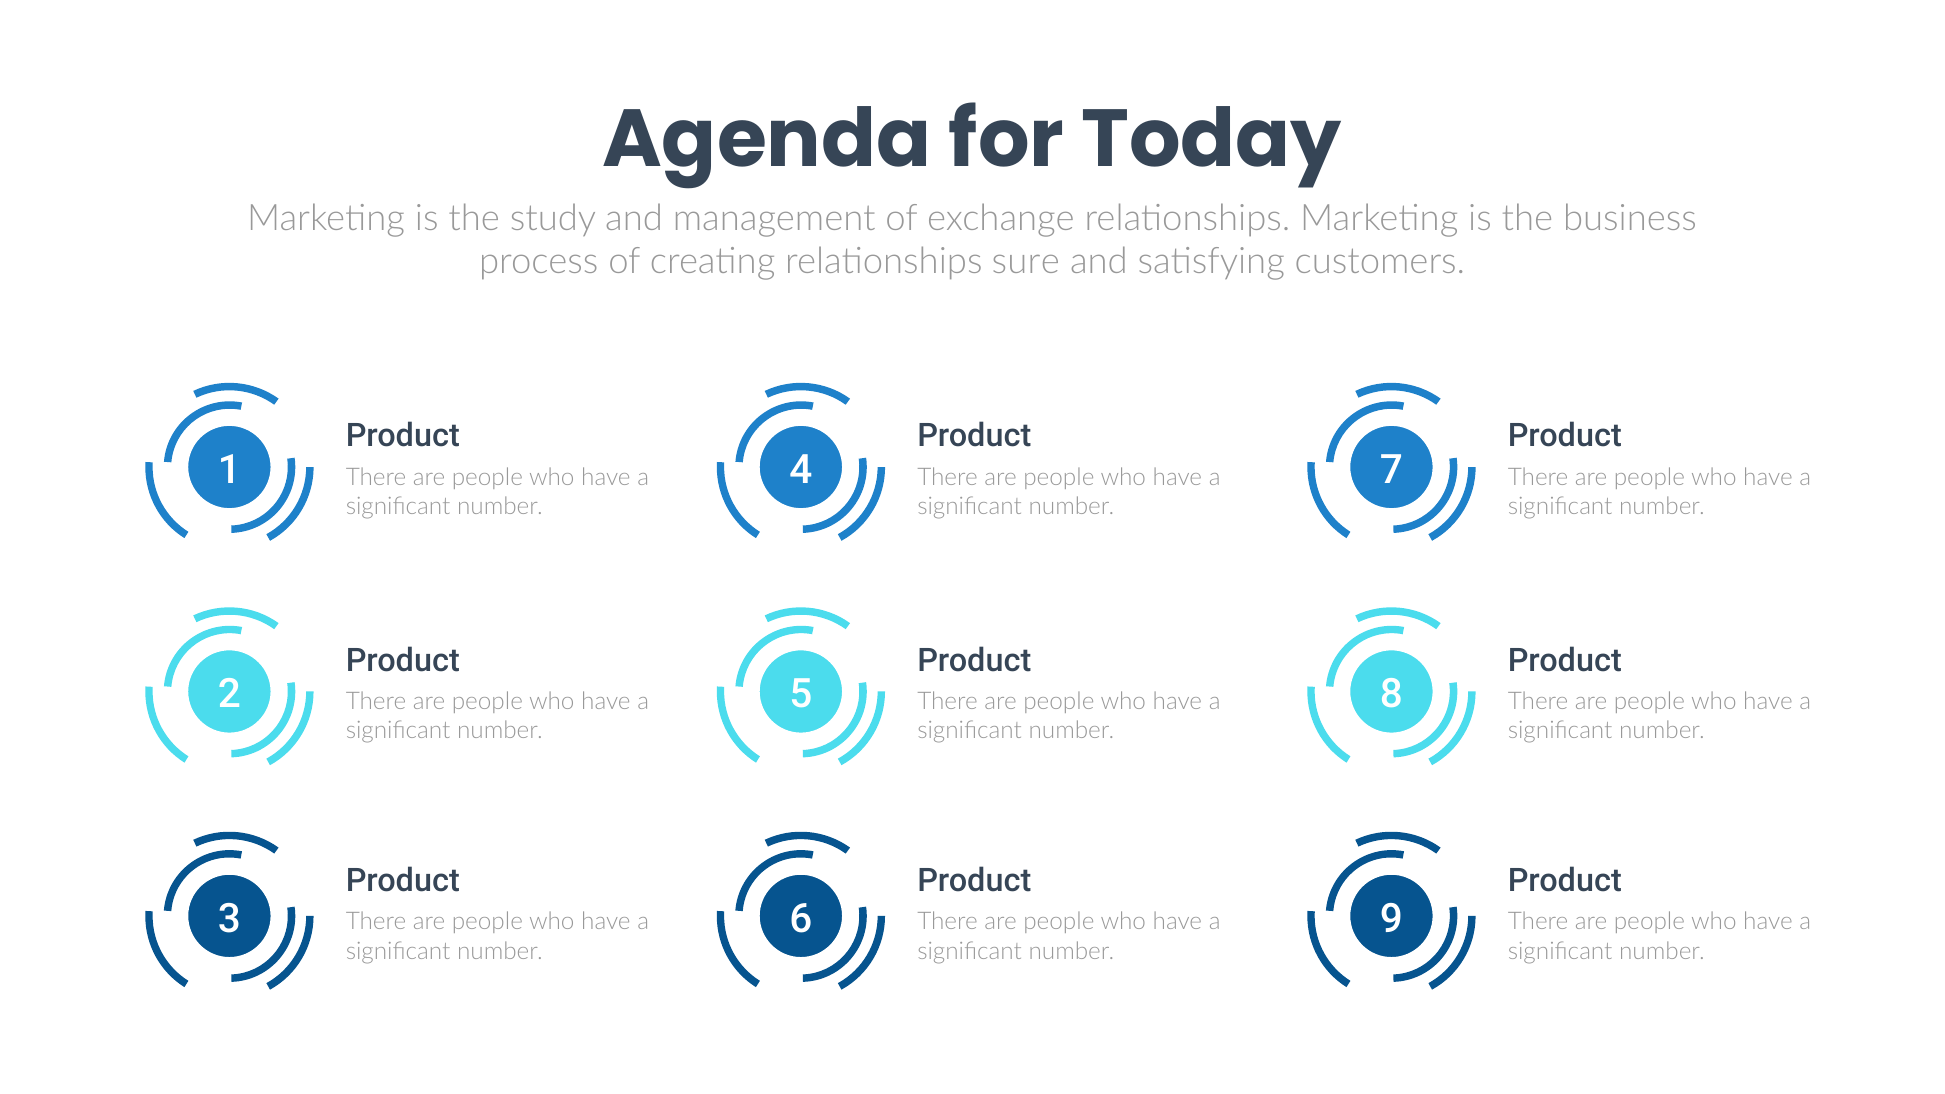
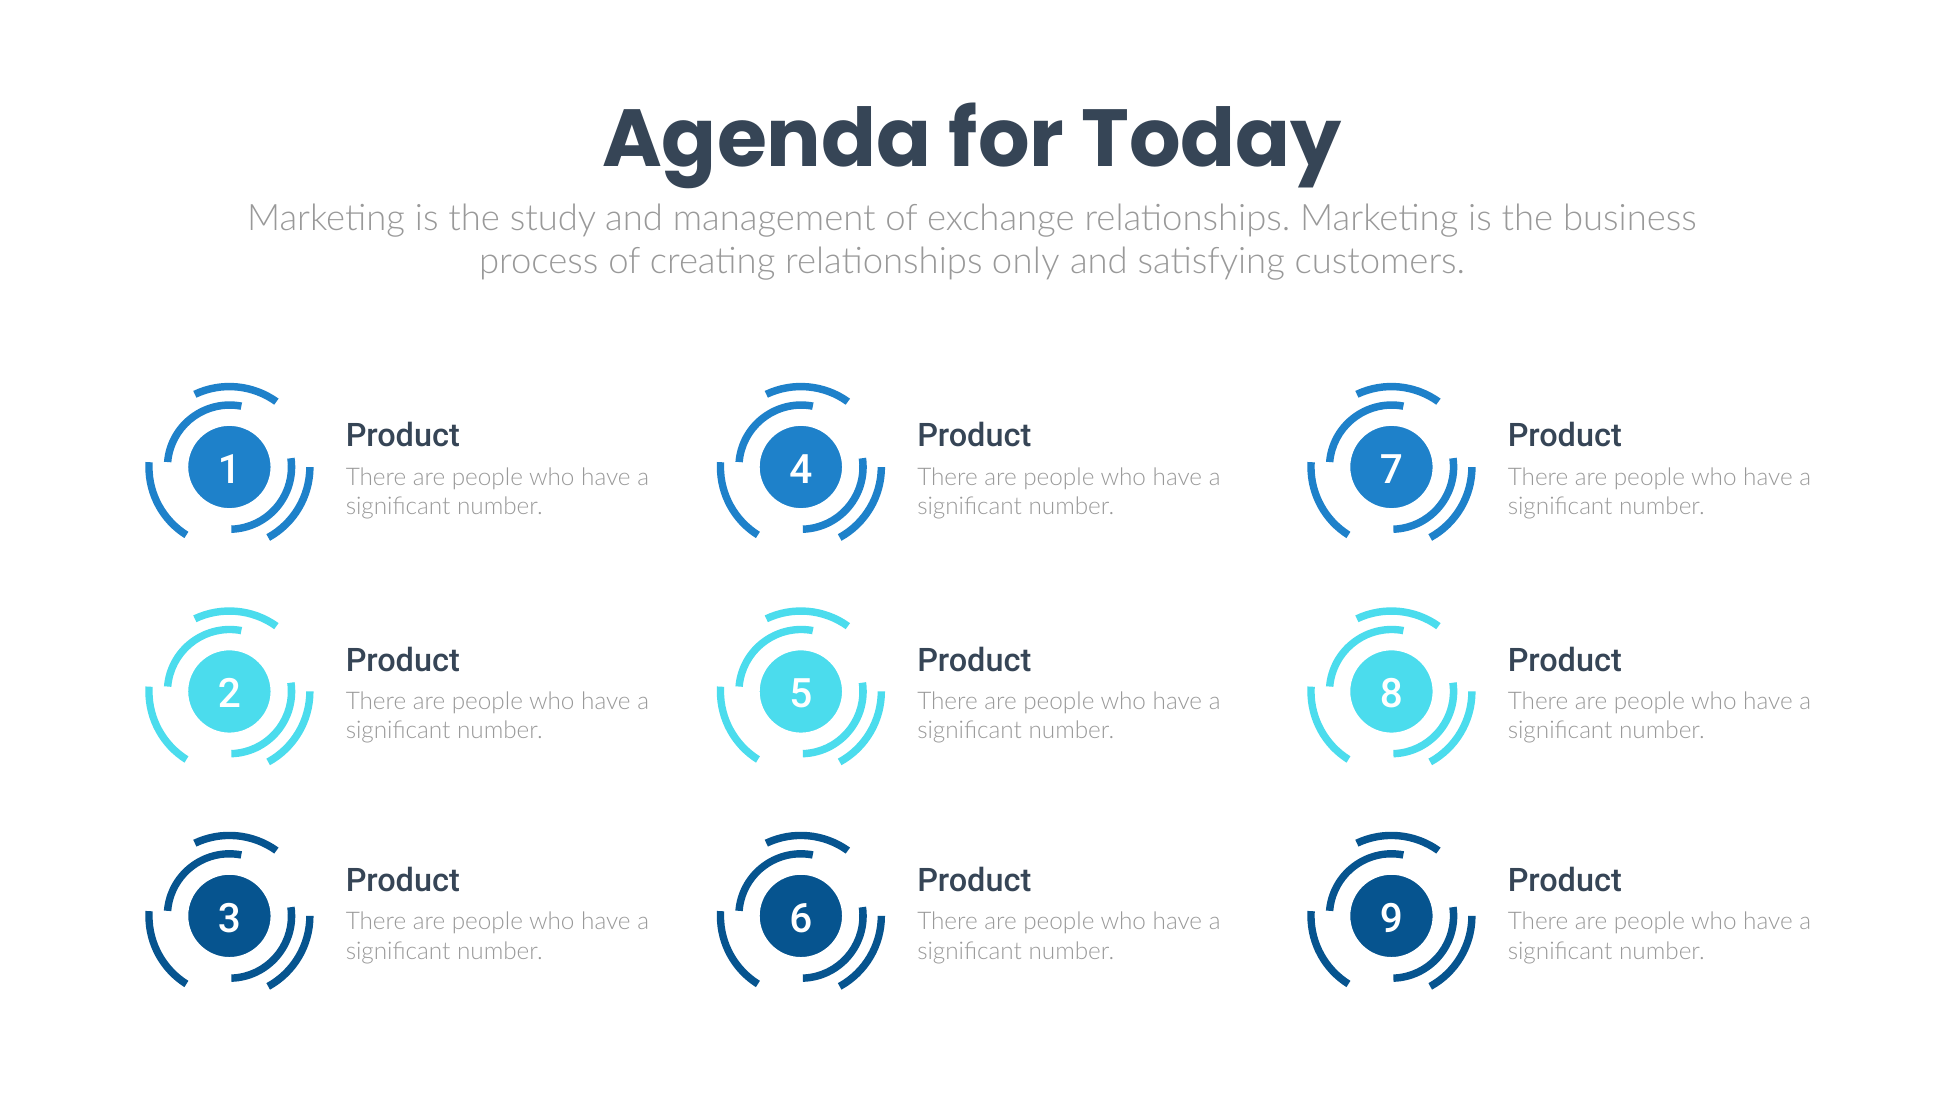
sure: sure -> only (1026, 262)
